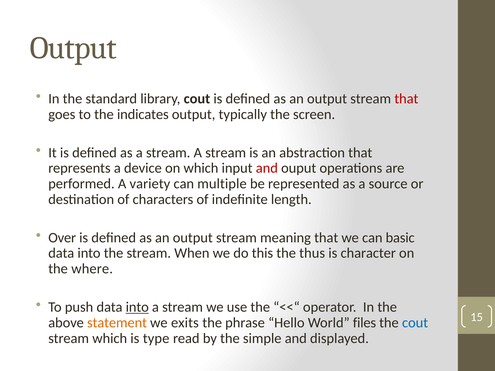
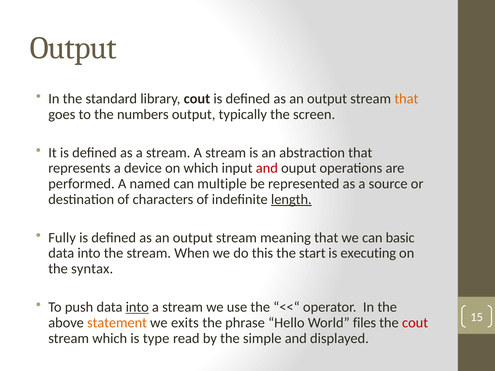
that colour: red -> orange (406, 99)
indicates: indicates -> numbers (143, 114)
variety: variety -> named (150, 184)
length underline: none -> present (291, 199)
Over: Over -> Fully (62, 238)
thus: thus -> start (312, 253)
character: character -> executing (368, 253)
where: where -> syntax (92, 269)
cout colour: blue -> red (415, 323)
